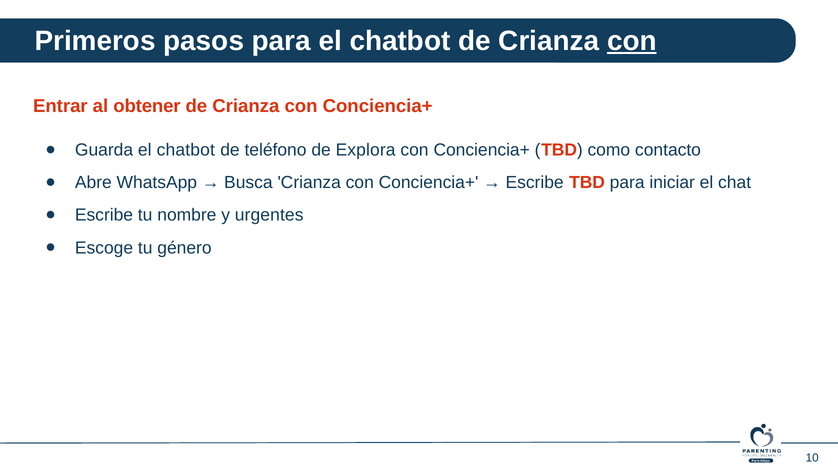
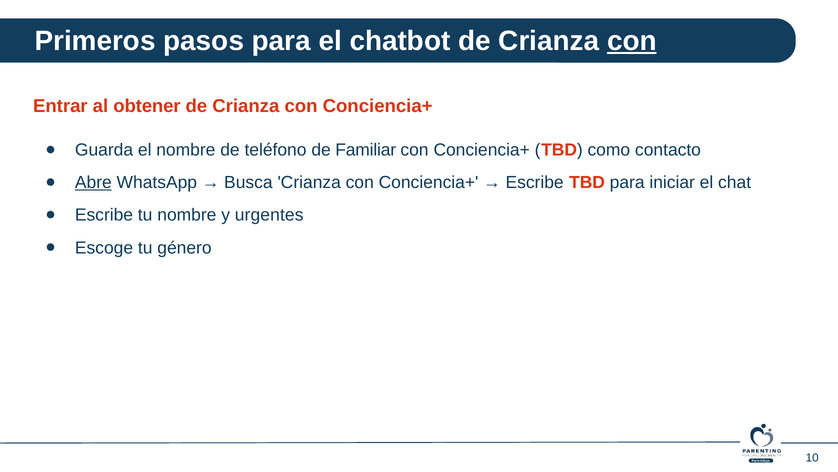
Guarda el chatbot: chatbot -> nombre (186, 150)
Explora: Explora -> Familiar (366, 150)
Abre underline: none -> present (93, 182)
